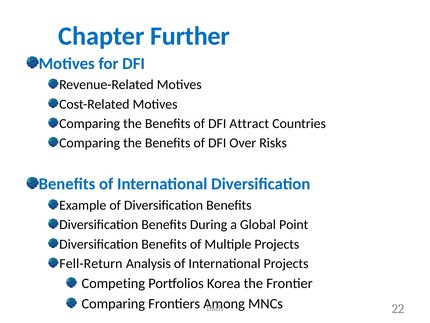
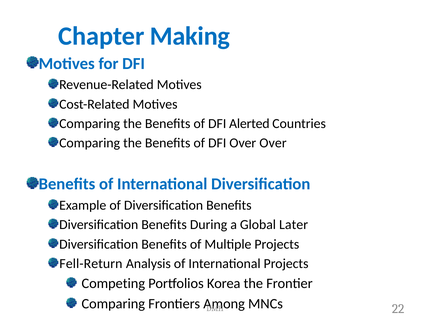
Further: Further -> Making (190, 36)
Attract: Attract -> Alerted (249, 123)
Over Risks: Risks -> Over (273, 143)
Point: Point -> Later (294, 224)
